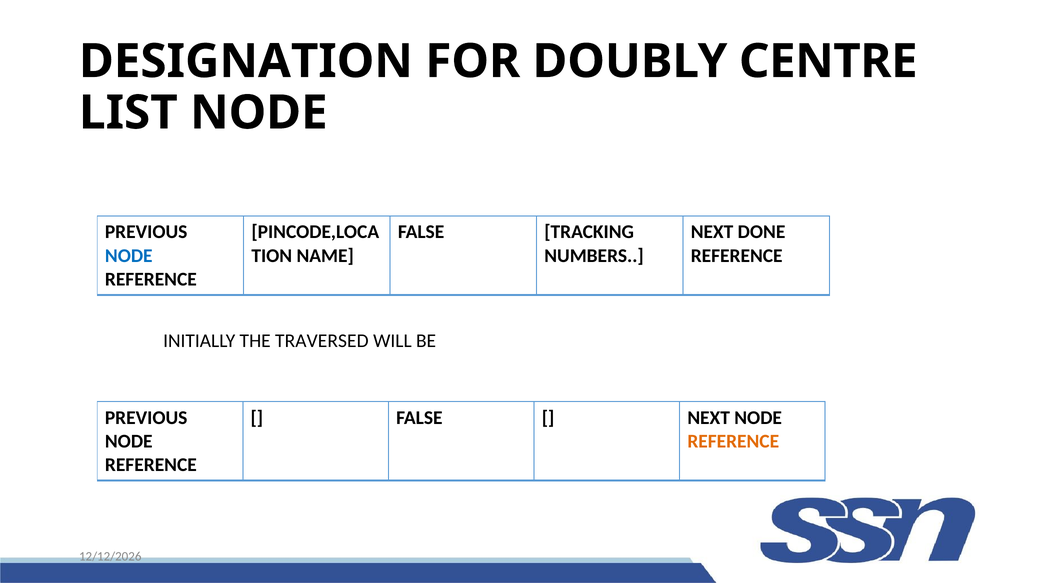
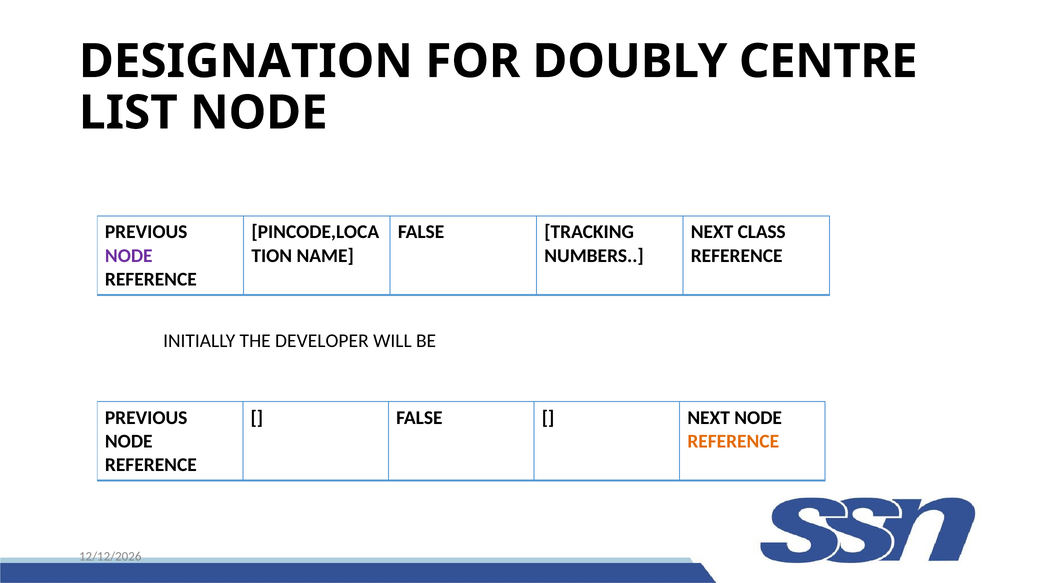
DONE: DONE -> CLASS (762, 232)
NODE colour: blue -> purple (129, 256)
TRAVERSED: TRAVERSED -> DEVELOPER (322, 341)
